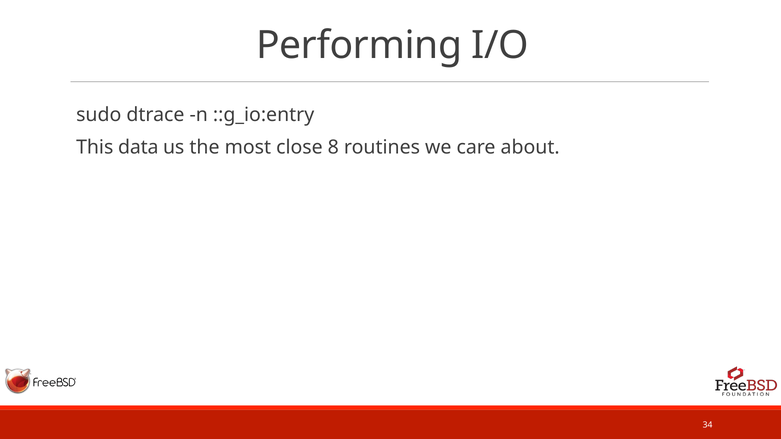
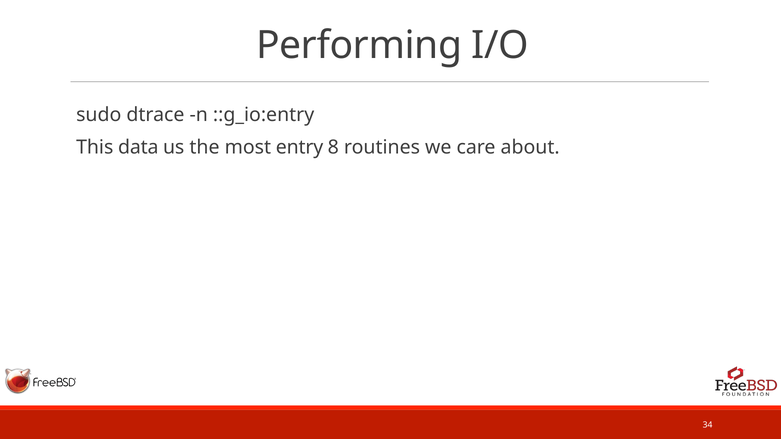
close: close -> entry (300, 147)
